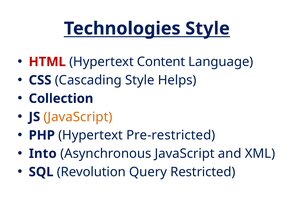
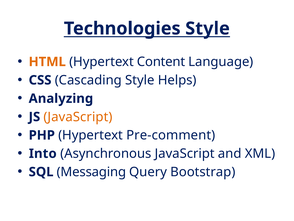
HTML colour: red -> orange (47, 62)
Collection: Collection -> Analyzing (61, 98)
Pre-restricted: Pre-restricted -> Pre-comment (171, 135)
Revolution: Revolution -> Messaging (91, 172)
Restricted: Restricted -> Bootstrap (203, 172)
